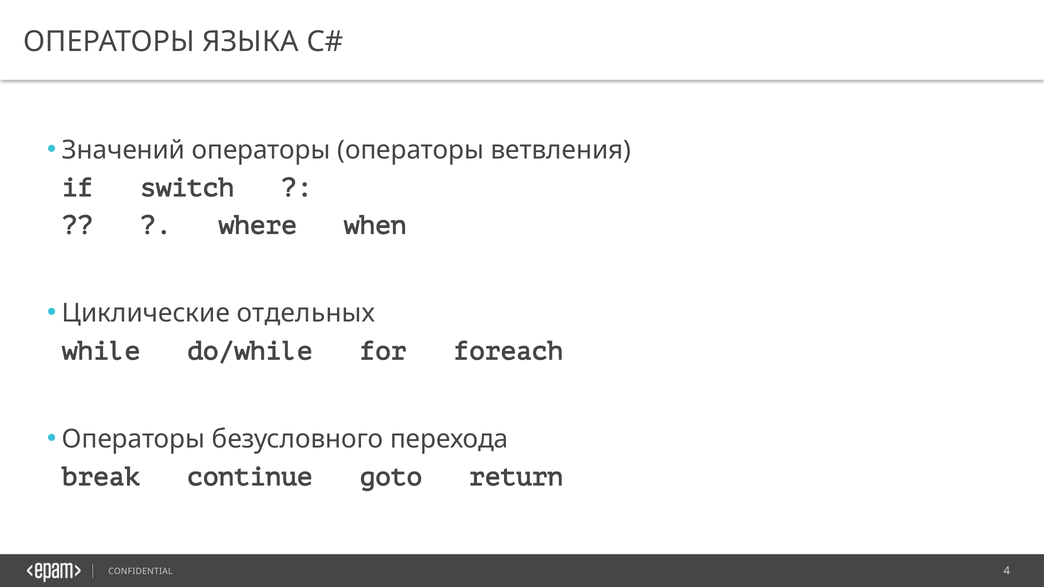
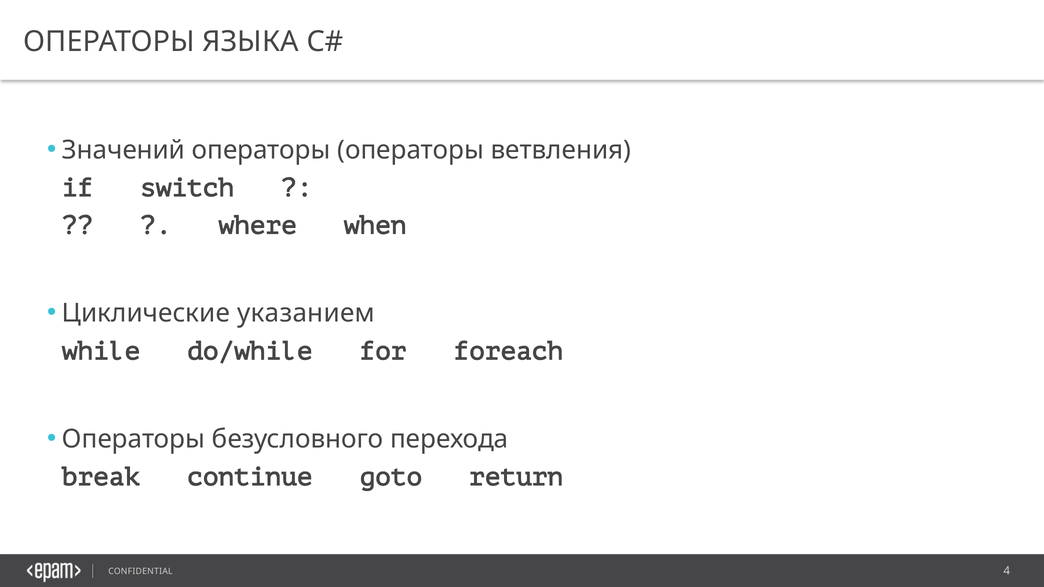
отдельных: отдельных -> указанием (306, 313)
